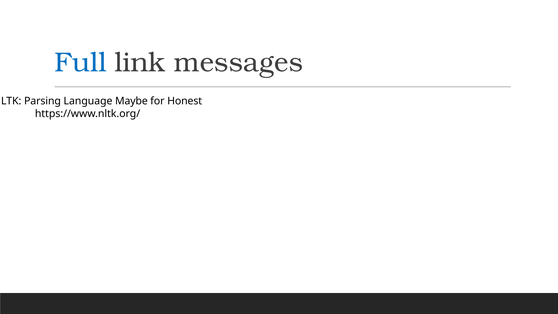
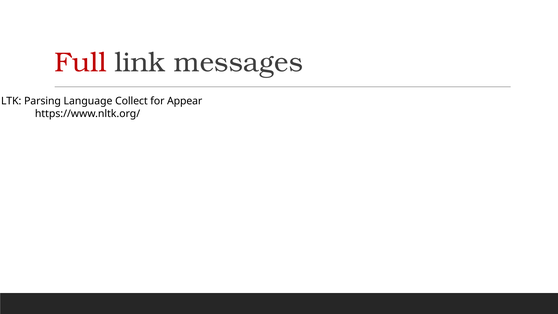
Full colour: blue -> red (80, 62)
Maybe: Maybe -> Collect (131, 101)
Honest: Honest -> Appear (185, 101)
